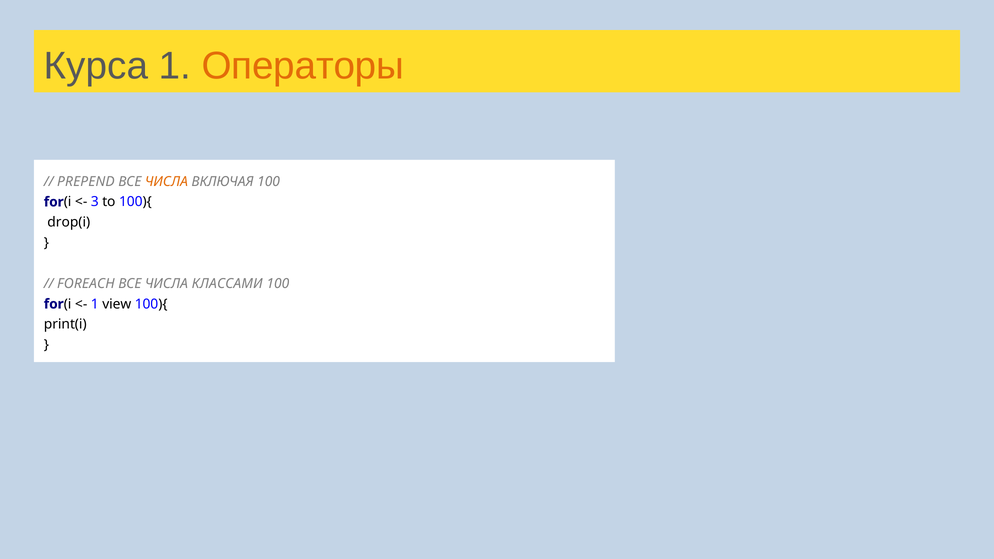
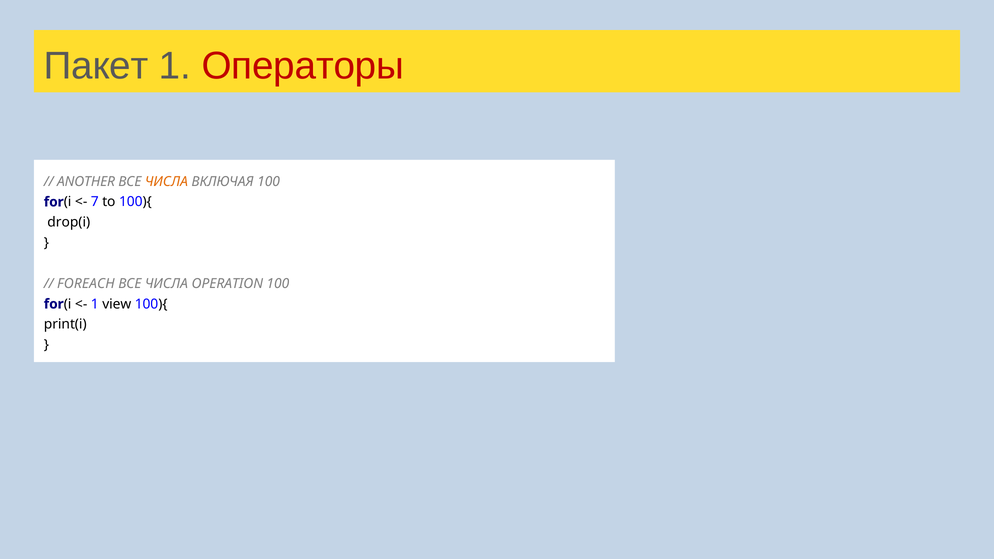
Курса: Курса -> Пакет (96, 66)
Операторы colour: orange -> red (303, 66)
PREPEND: PREPEND -> ANOTHER (86, 182)
3: 3 -> 7 (95, 202)
КЛАССАМИ: КЛАССАМИ -> OPERATION (227, 284)
